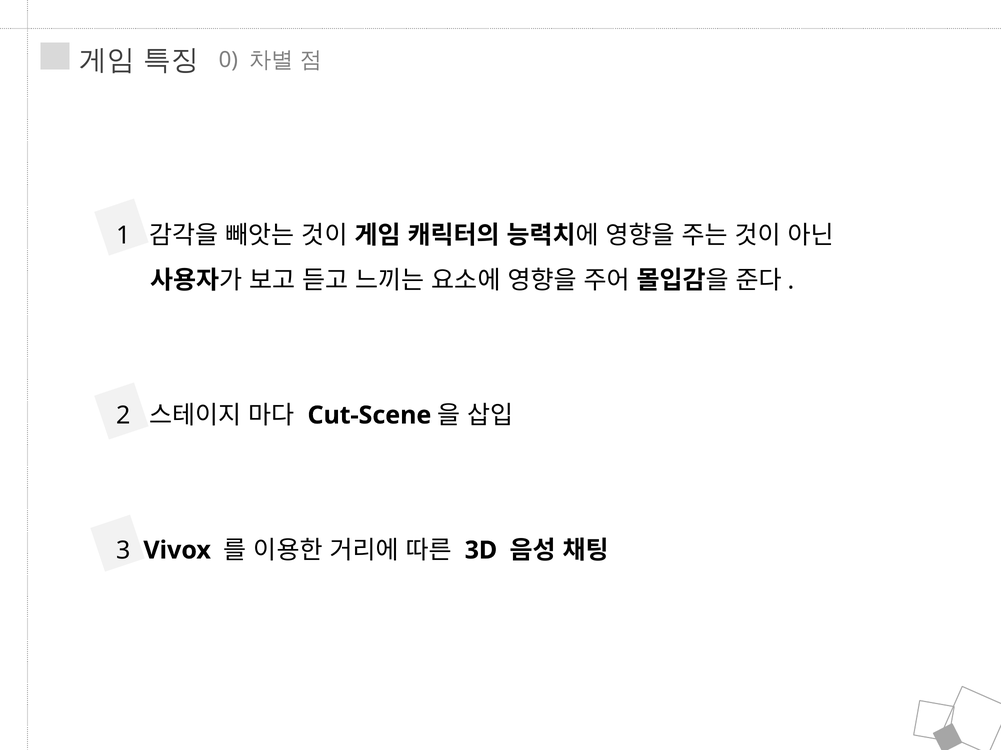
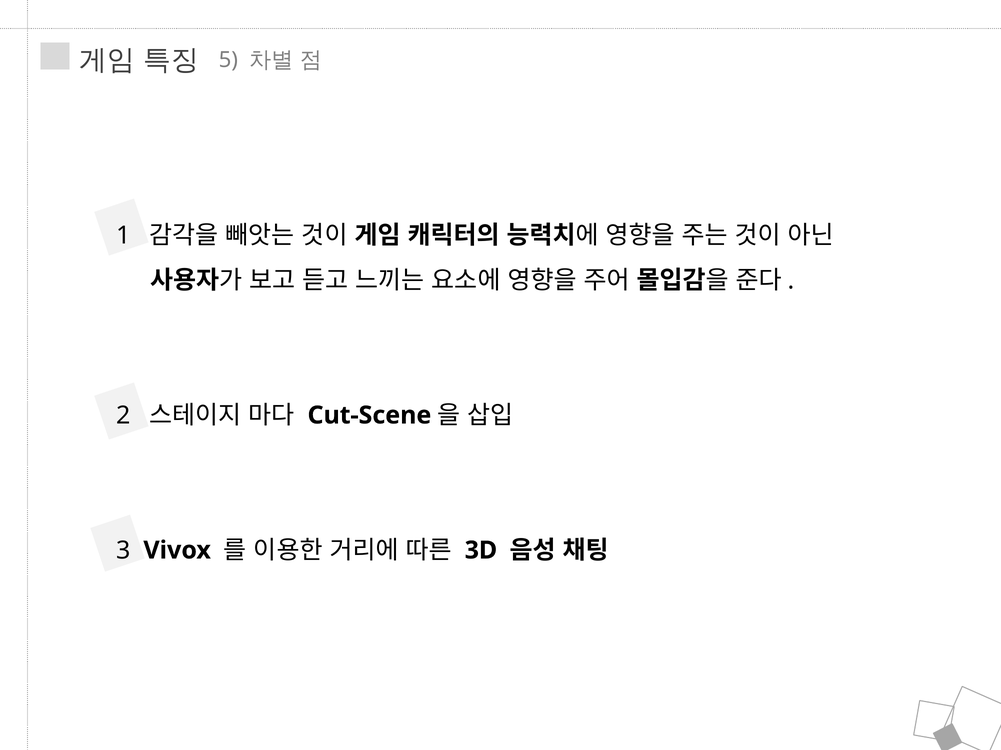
0: 0 -> 5 (228, 60)
